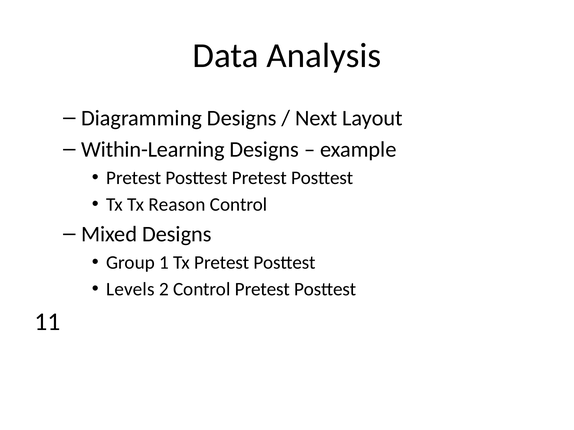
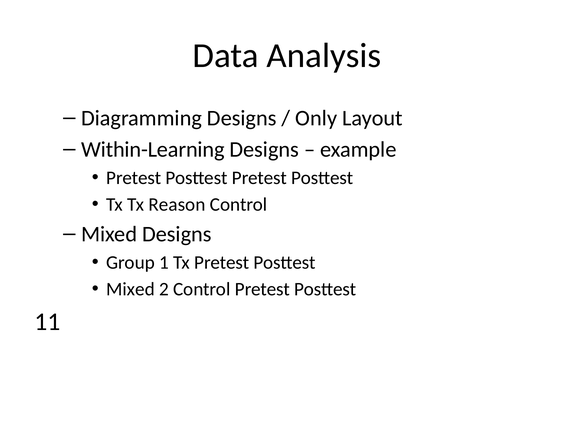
Next: Next -> Only (316, 118)
Levels: Levels -> Mixed (130, 290)
